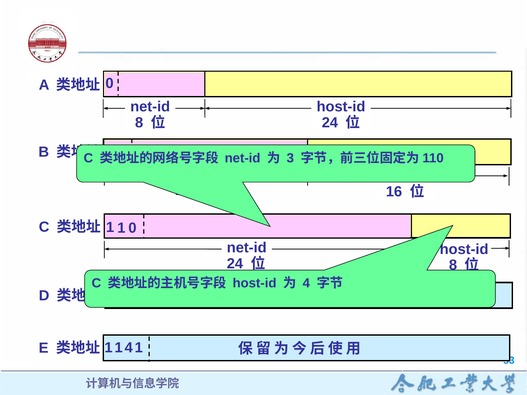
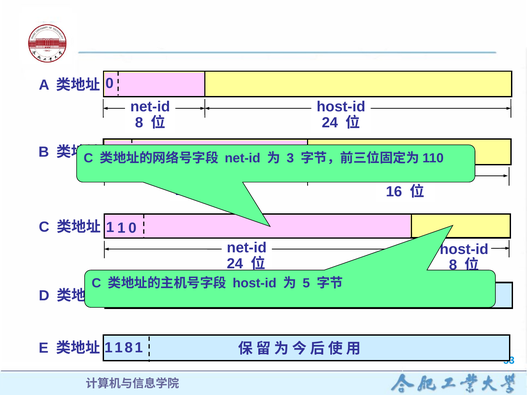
4: 4 -> 5 (306, 283)
1 4: 4 -> 8 (129, 348)
